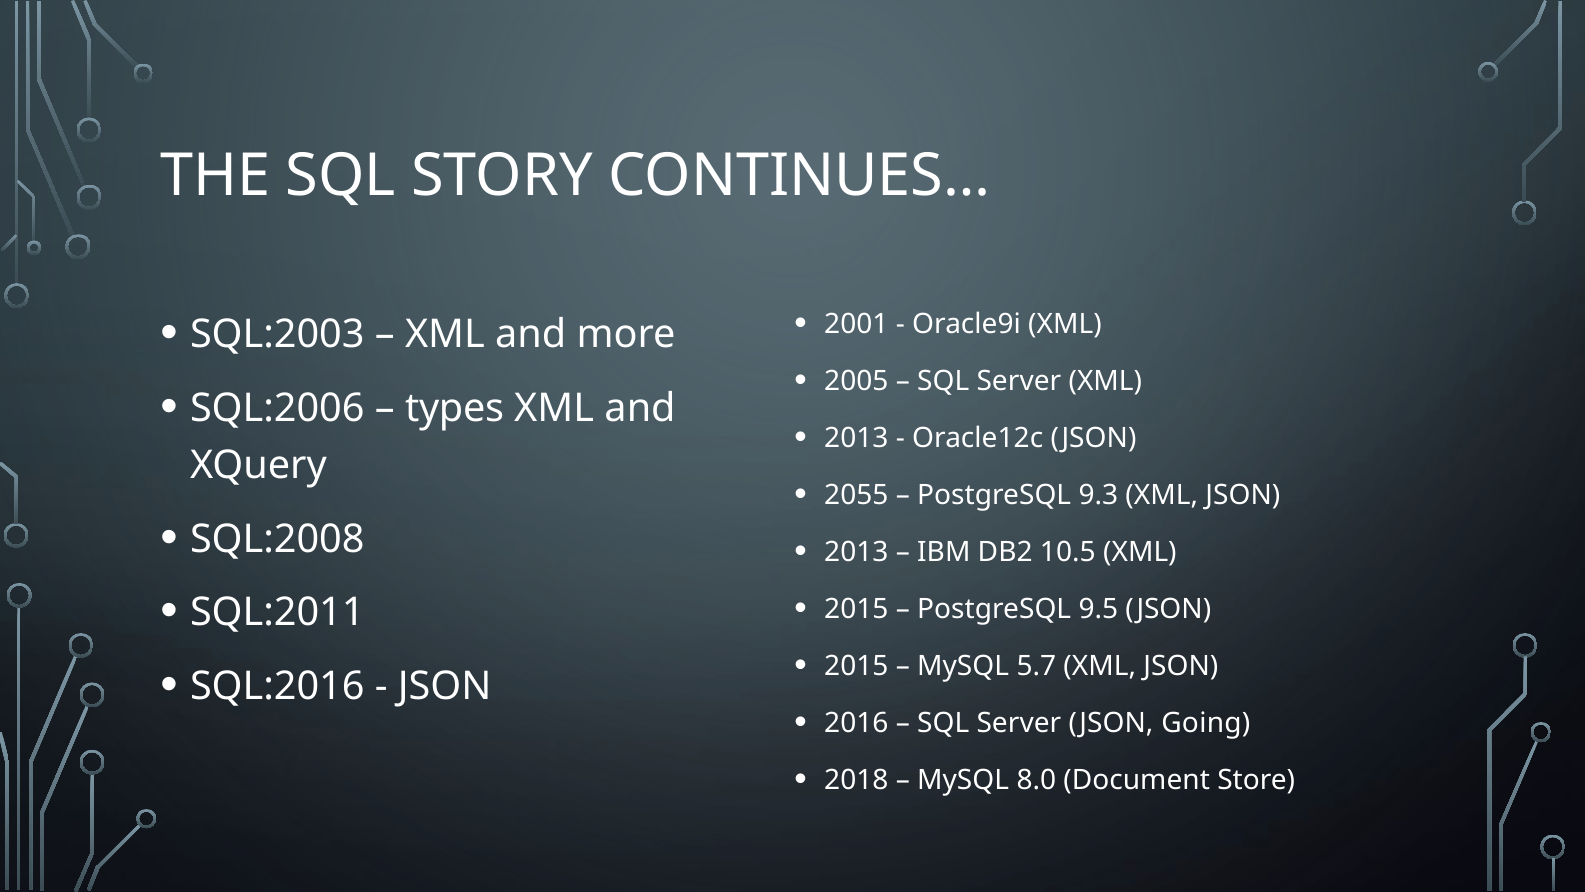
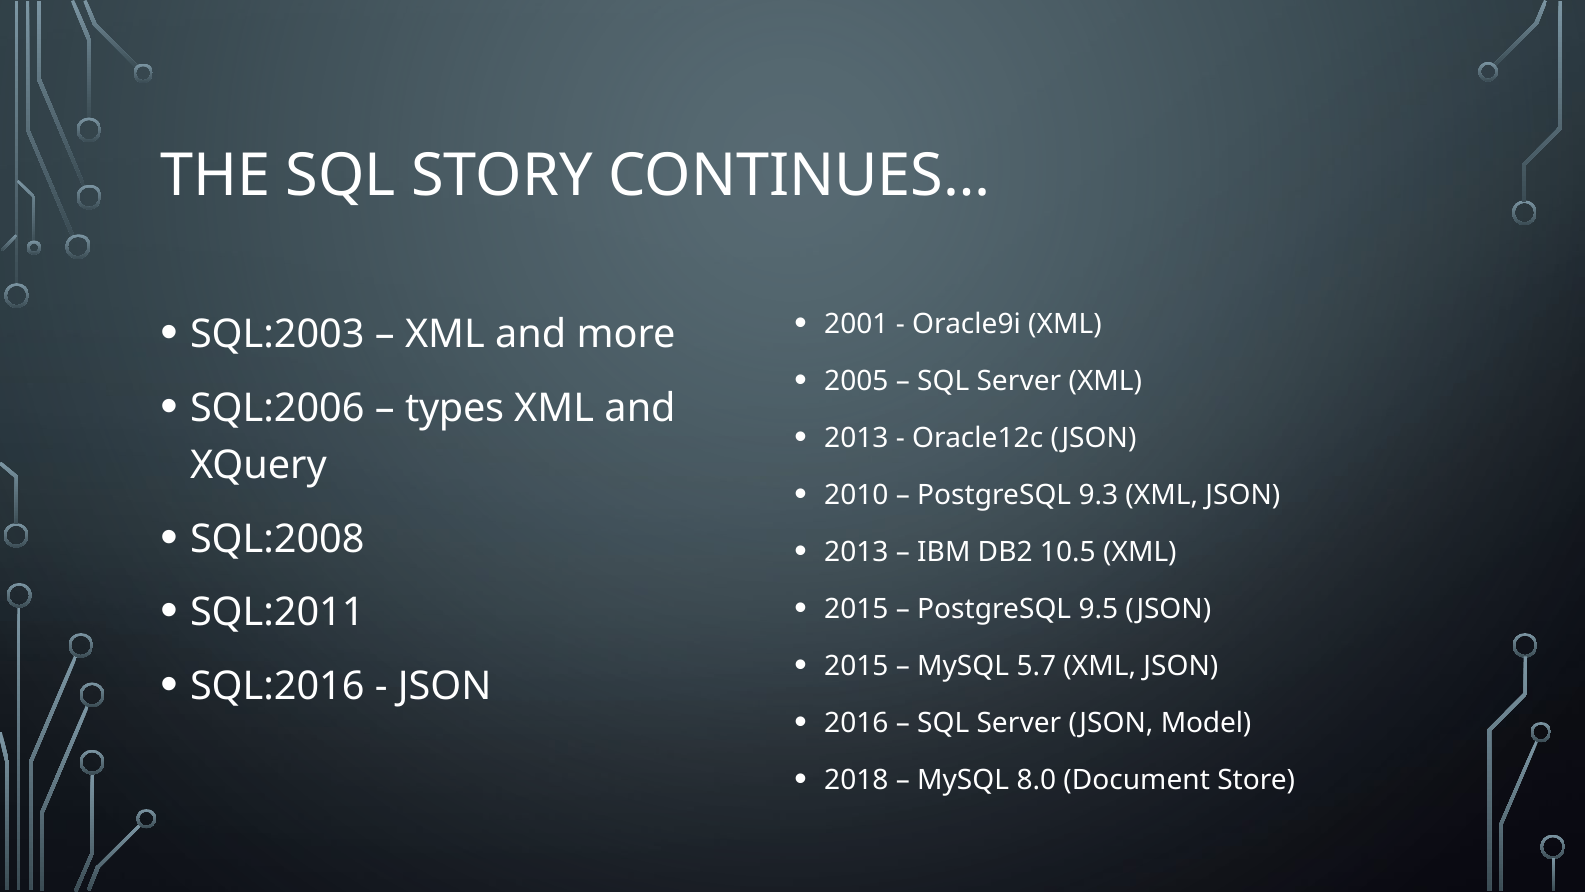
2055: 2055 -> 2010 (856, 495)
Going: Going -> Model (1206, 723)
